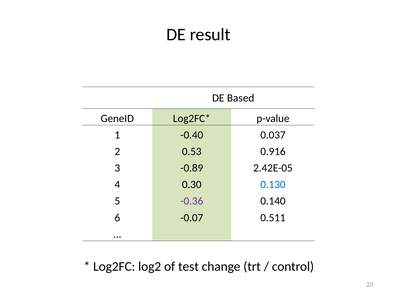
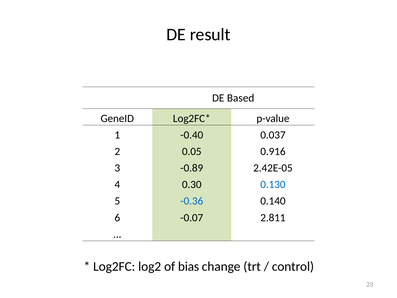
0.53: 0.53 -> 0.05 (192, 151)
-0.36 colour: purple -> blue (192, 201)
0.511: 0.511 -> 2.811 (273, 217)
test: test -> bias (189, 266)
